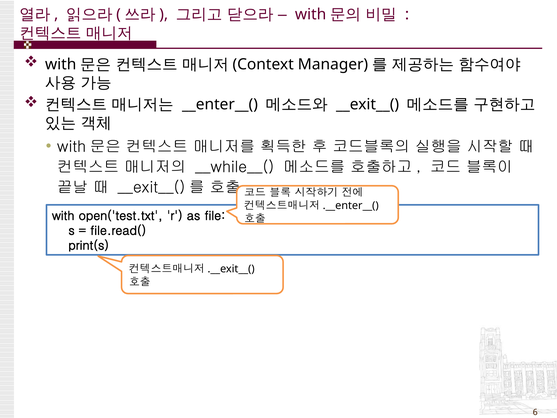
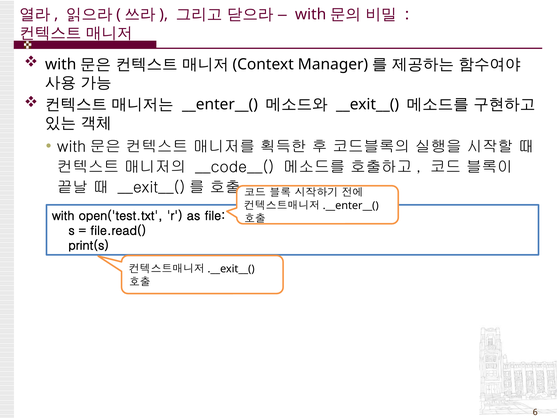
__while__(: __while__( -> __code__( (235, 167)
